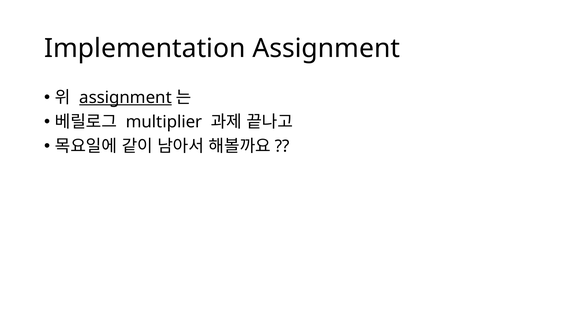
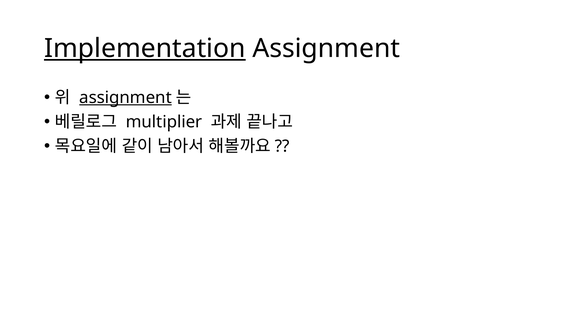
Implementation underline: none -> present (145, 49)
